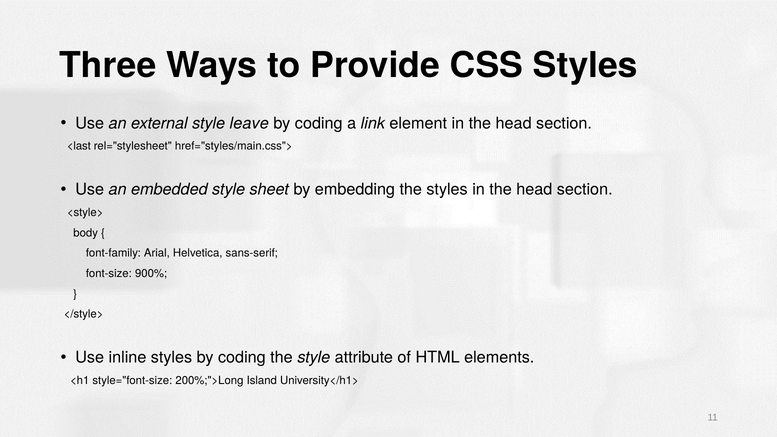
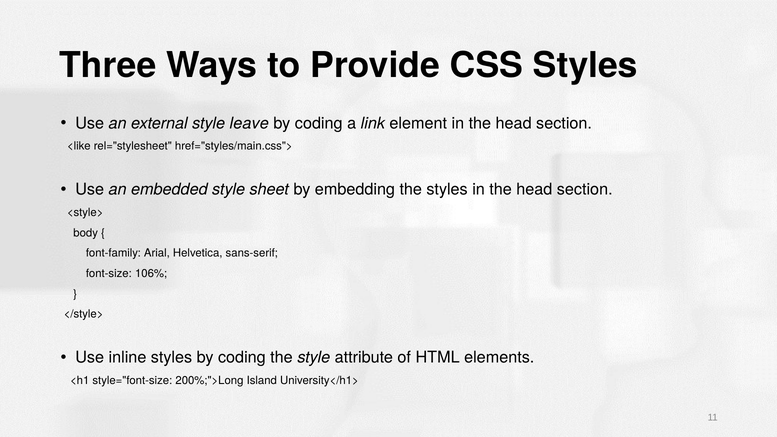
<last: <last -> <like (79, 146)
900%: 900% -> 106% (151, 274)
